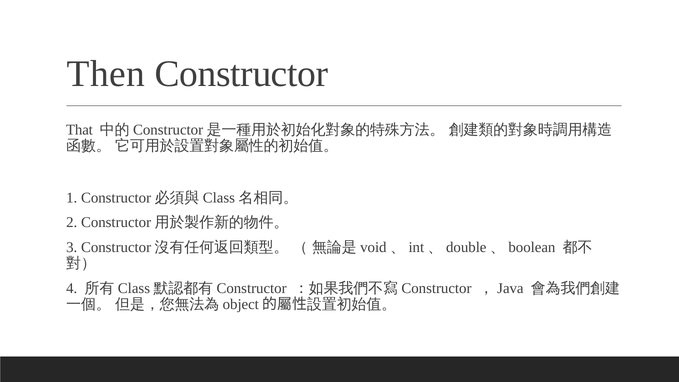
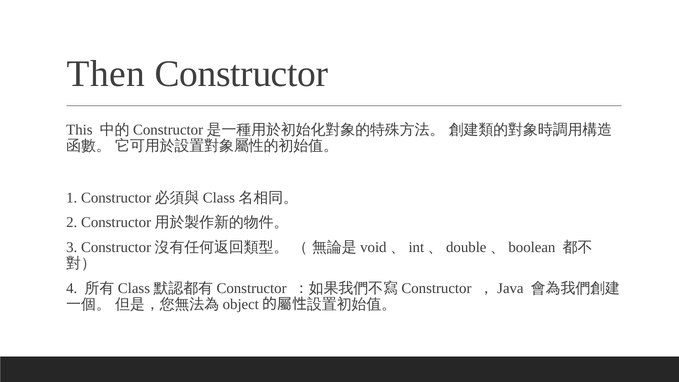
That: That -> This (79, 130)
